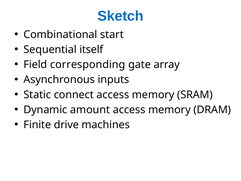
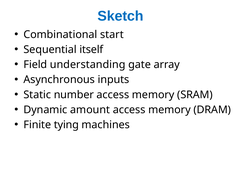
corresponding: corresponding -> understanding (88, 65)
connect: connect -> number (74, 95)
drive: drive -> tying (66, 125)
